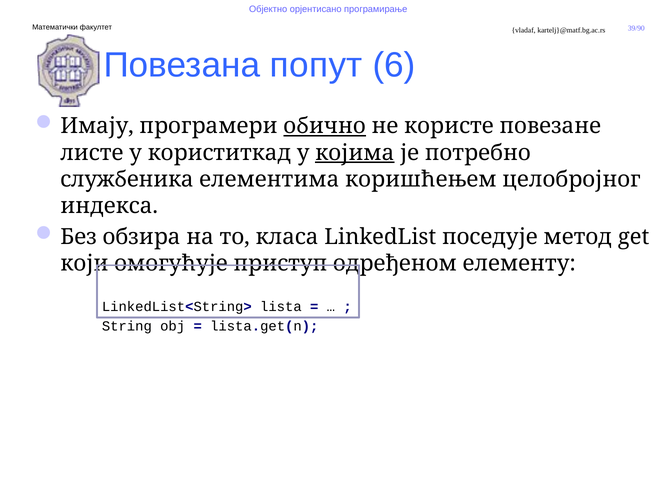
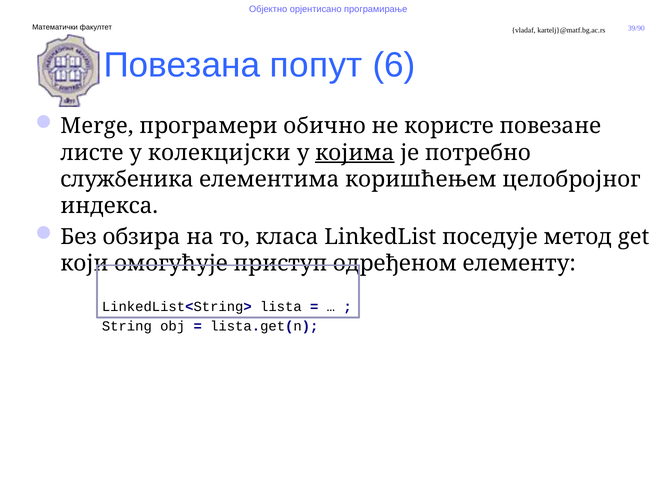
Имају: Имају -> Merge (97, 126)
обично underline: present -> none (325, 126)
користиткад: користиткад -> колекцијски (219, 153)
